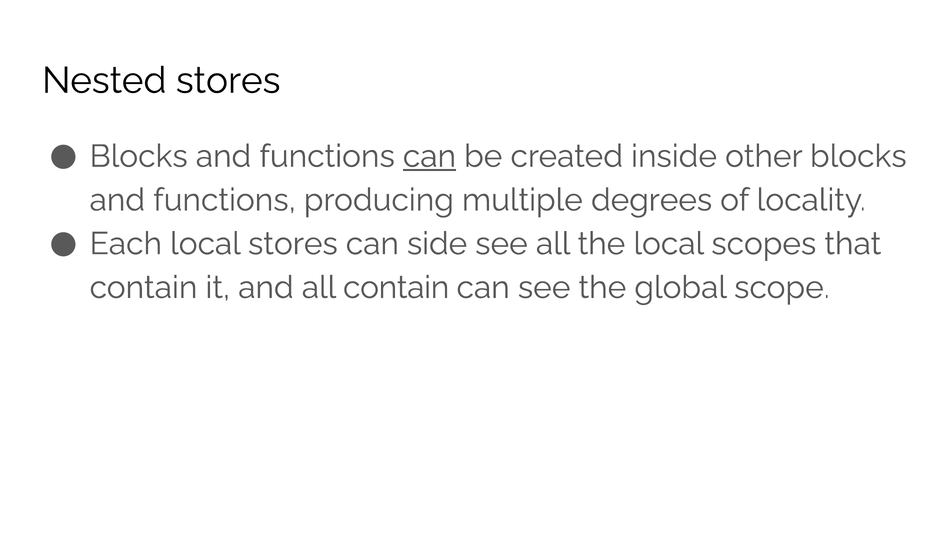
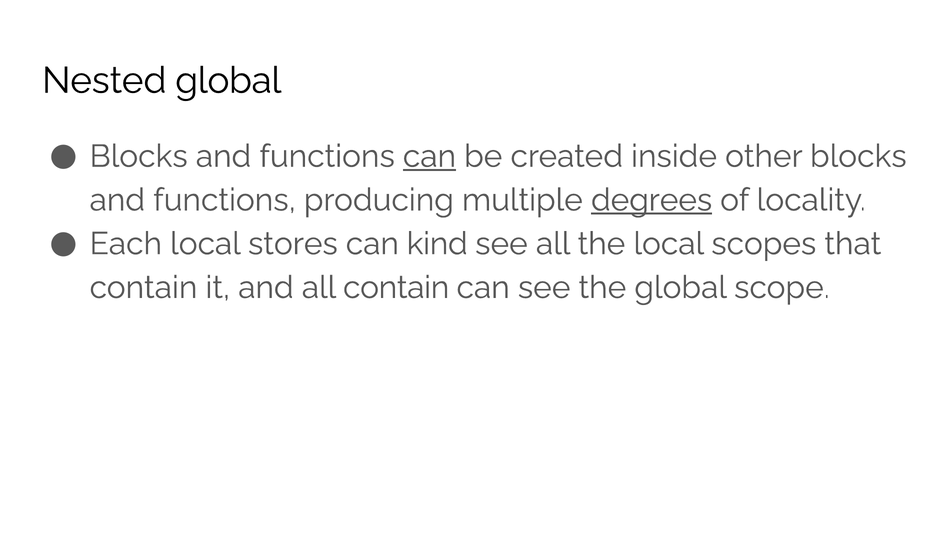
Nested stores: stores -> global (228, 81)
degrees underline: none -> present (652, 200)
side: side -> kind (437, 244)
